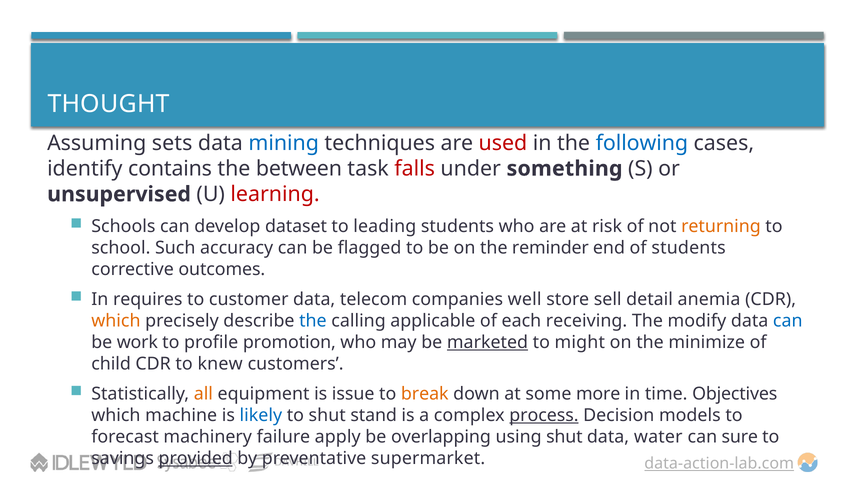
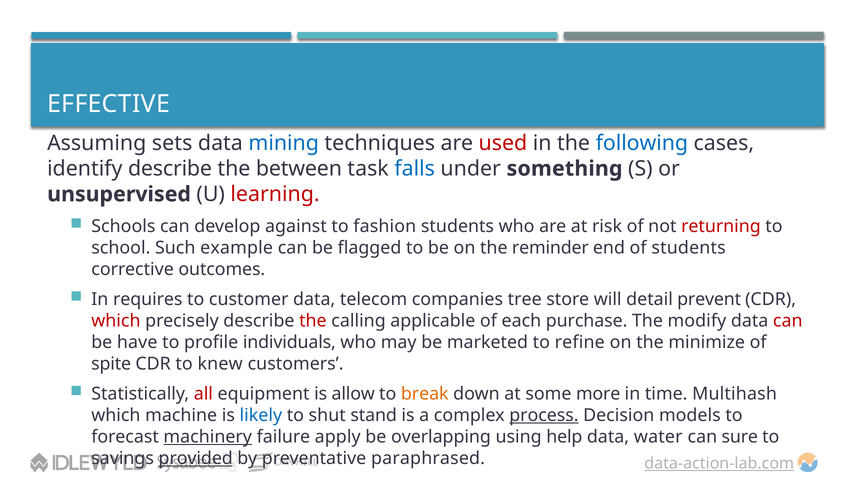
THOUGHT: THOUGHT -> EFFECTIVE (109, 104)
identify contains: contains -> describe (170, 169)
falls colour: red -> blue (415, 169)
dataset: dataset -> against (296, 226)
leading: leading -> fashion (385, 226)
returning colour: orange -> red (721, 226)
accuracy: accuracy -> example (237, 248)
well: well -> tree (525, 299)
sell: sell -> will (608, 299)
anemia: anemia -> prevent (709, 299)
which colour: orange -> red (116, 321)
the colour: blue -> red (313, 321)
receiving: receiving -> purchase (587, 321)
can colour: blue -> red (788, 321)
work: work -> have (137, 342)
promotion: promotion -> individuals (289, 342)
marketed underline: present -> none (488, 342)
might: might -> refine (580, 342)
child: child -> spite (111, 364)
all colour: orange -> red (203, 394)
issue: issue -> allow (353, 394)
Objectives: Objectives -> Multihash (735, 394)
machinery underline: none -> present (208, 437)
using shut: shut -> help (564, 437)
supermarket: supermarket -> paraphrased (428, 458)
